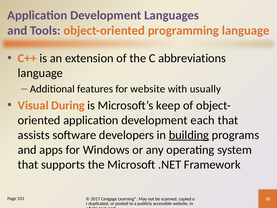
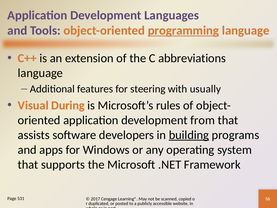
programming underline: none -> present (183, 30)
for website: website -> steering (148, 89)
keep: keep -> rules (168, 105)
each: each -> from (203, 120)
